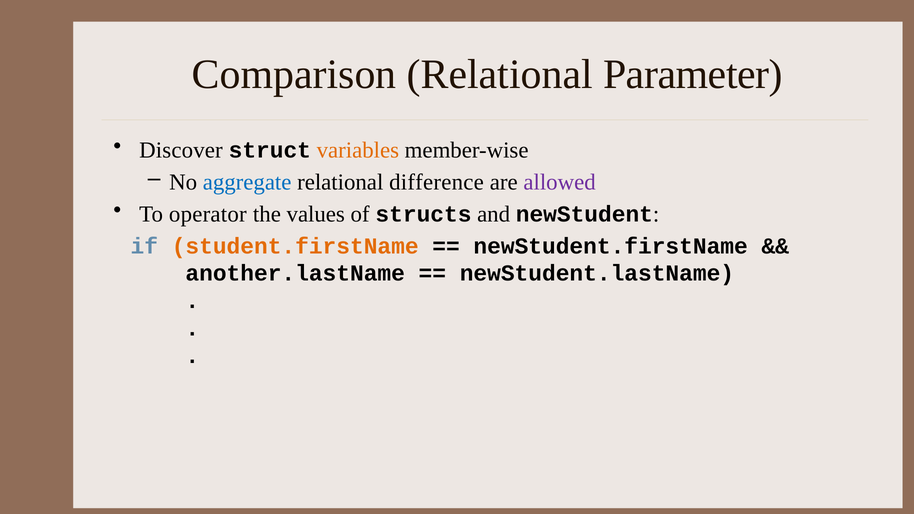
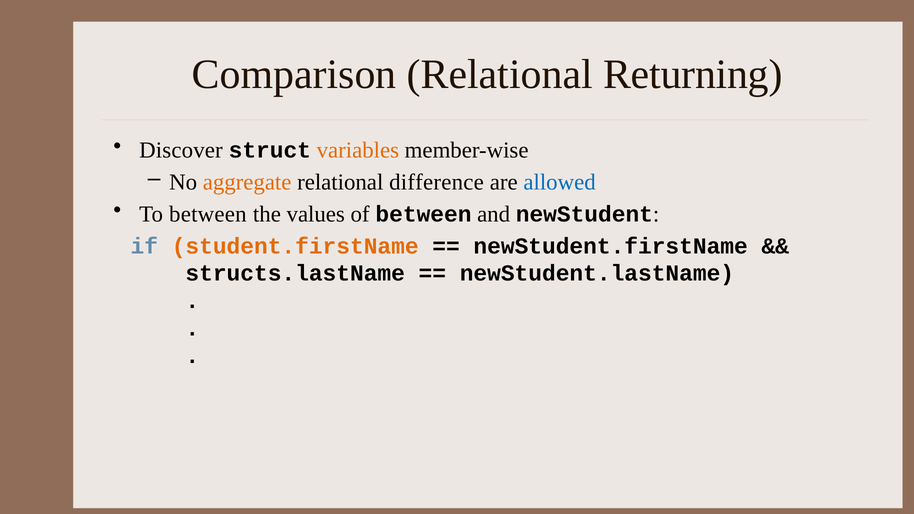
Parameter: Parameter -> Returning (693, 74)
aggregate colour: blue -> orange (247, 182)
allowed colour: purple -> blue (560, 182)
To operator: operator -> between (208, 214)
of structs: structs -> between (423, 214)
another.lastName: another.lastName -> structs.lastName (295, 273)
